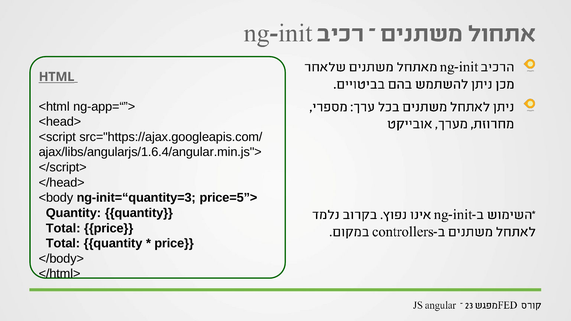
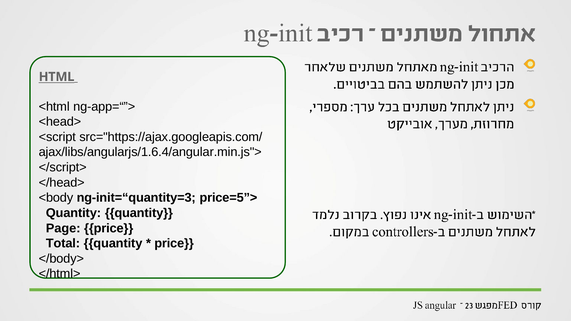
Total: Total -> Page (63, 228)
